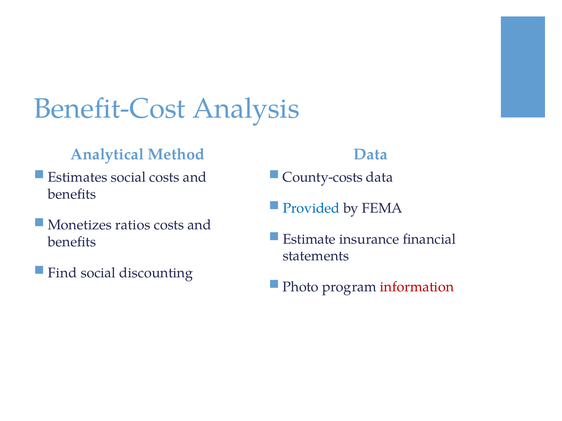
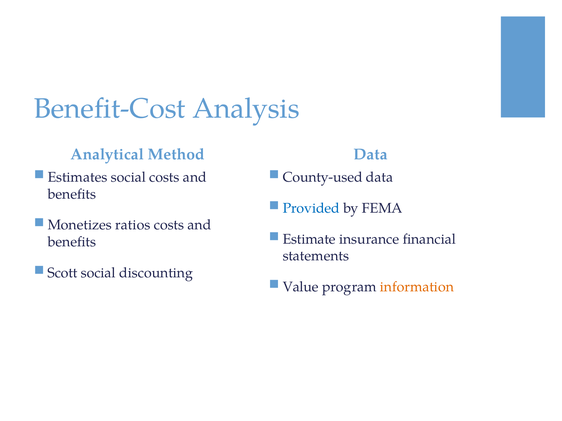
County-costs: County-costs -> County-used (323, 178)
Find: Find -> Scott (63, 273)
Photo: Photo -> Value (301, 287)
information colour: red -> orange (417, 287)
